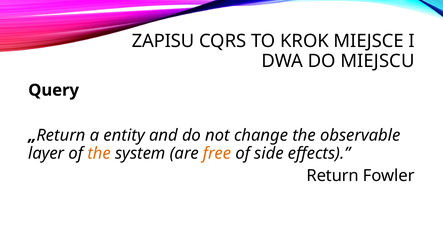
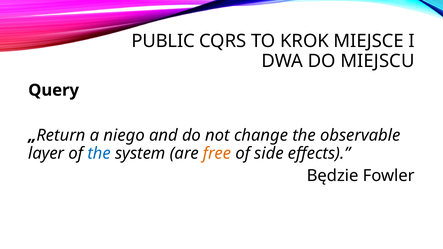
ZAPISU: ZAPISU -> PUBLIC (163, 41)
entity: entity -> niego (124, 135)
the colour: orange -> blue (99, 153)
Return: Return -> Będzie (333, 176)
